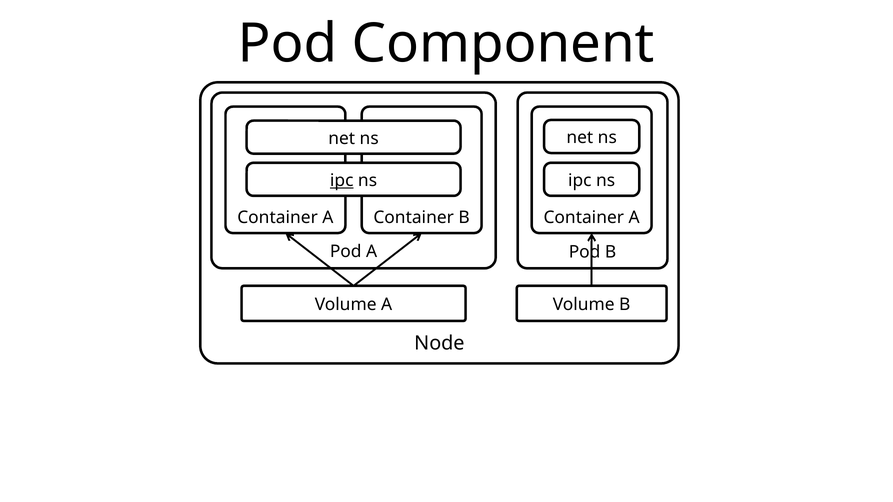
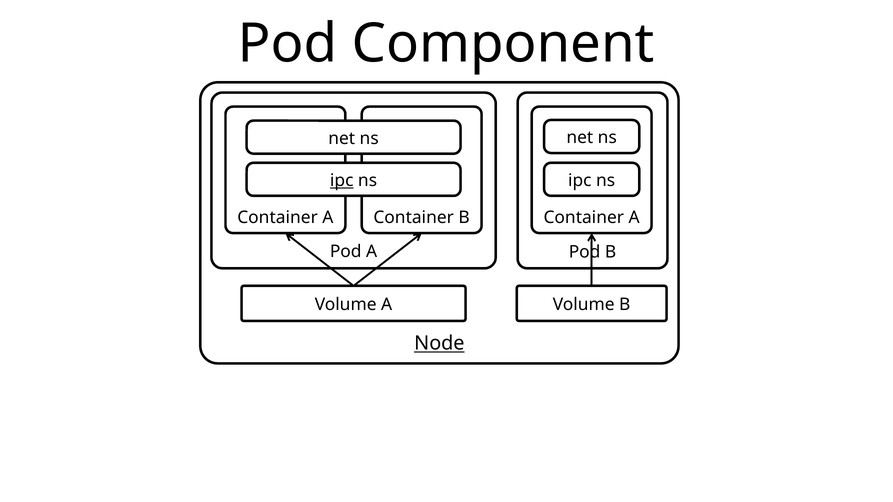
Node underline: none -> present (439, 344)
